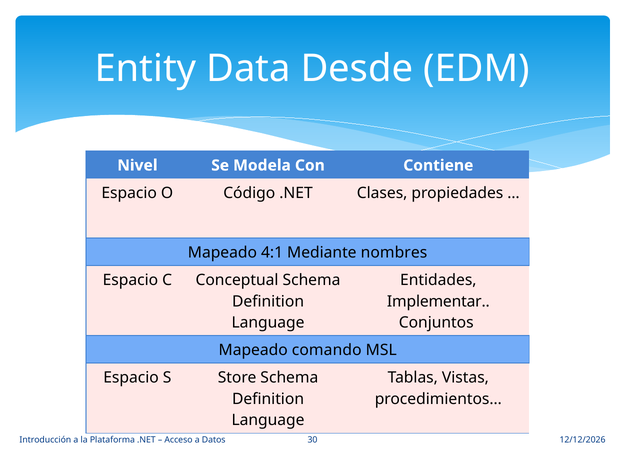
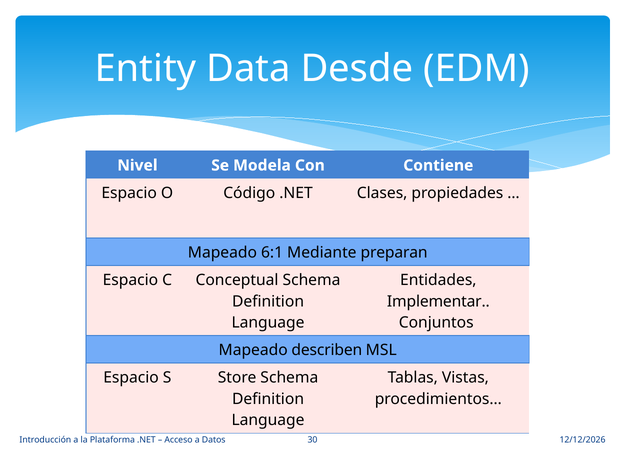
4:1: 4:1 -> 6:1 (272, 252)
nombres: nombres -> preparan (394, 252)
comando: comando -> describen (327, 350)
